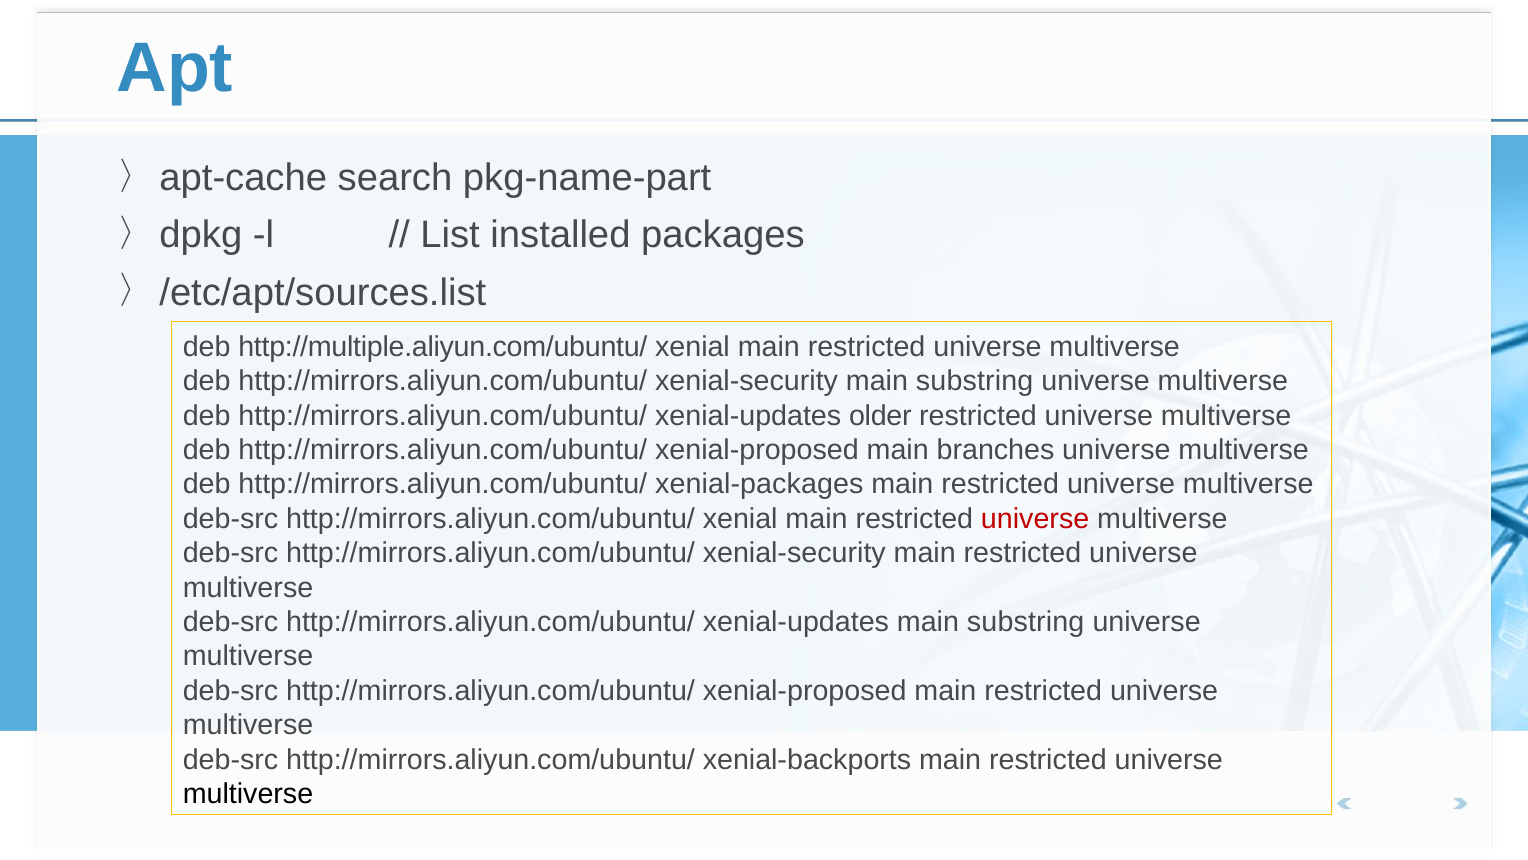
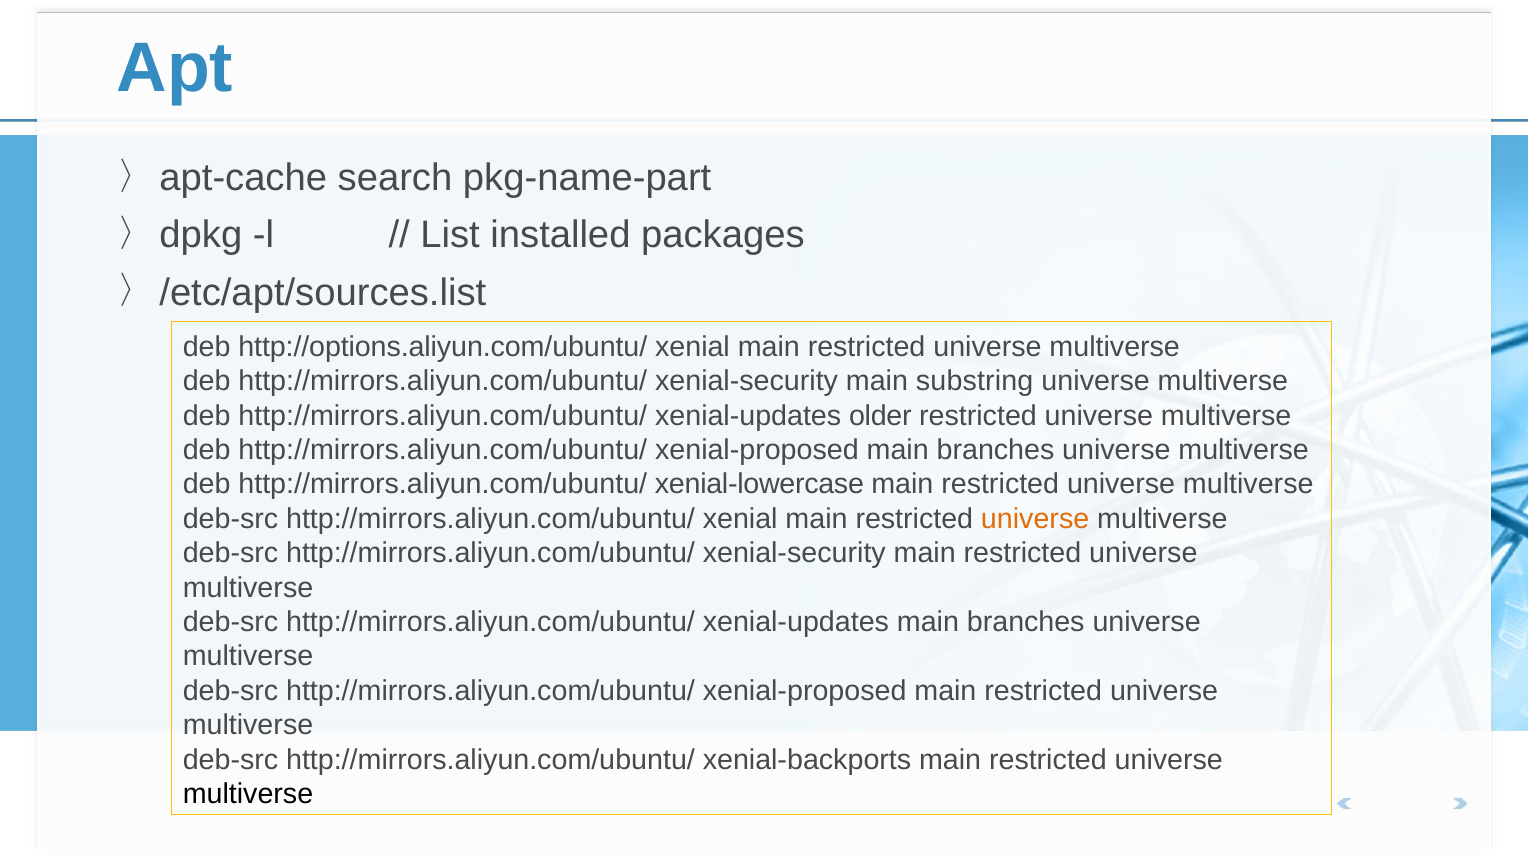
http://multiple.aliyun.com/ubuntu/: http://multiple.aliyun.com/ubuntu/ -> http://options.aliyun.com/ubuntu/ (443, 347)
xenial-packages: xenial-packages -> xenial-lowercase (759, 484)
universe colour: red -> orange (1035, 519)
xenial-updates main substring: substring -> branches (1026, 622)
